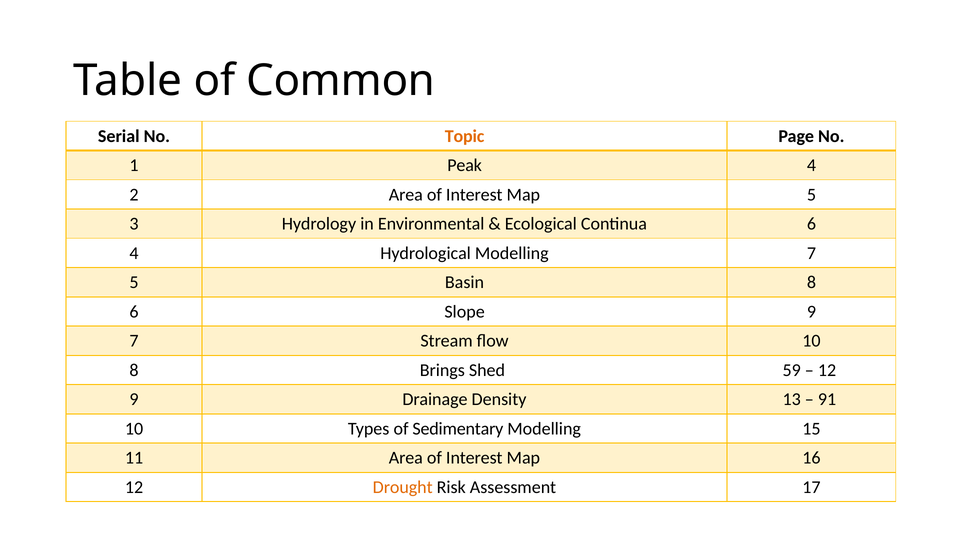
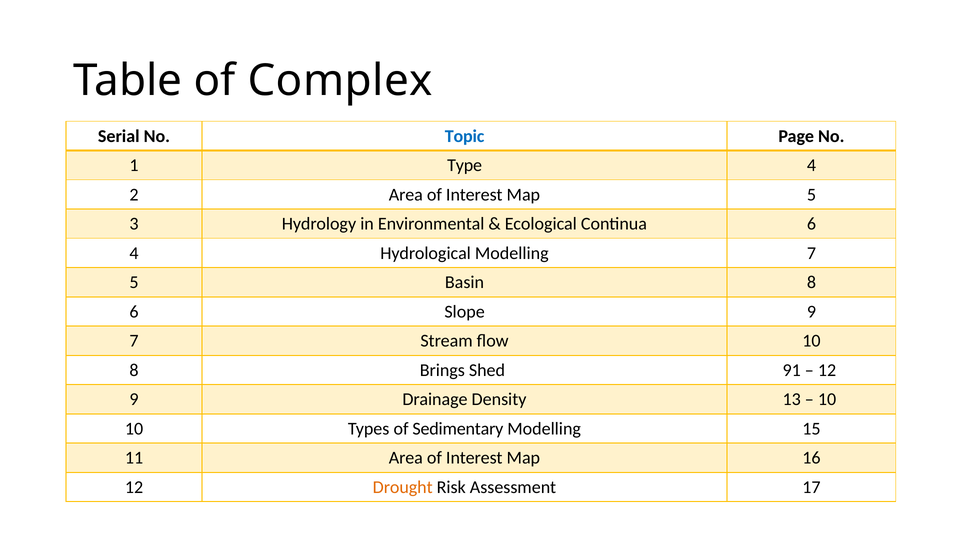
Common: Common -> Complex (340, 81)
Topic colour: orange -> blue (465, 136)
Peak: Peak -> Type (465, 165)
59: 59 -> 91 (792, 370)
91: 91 -> 10 (827, 400)
